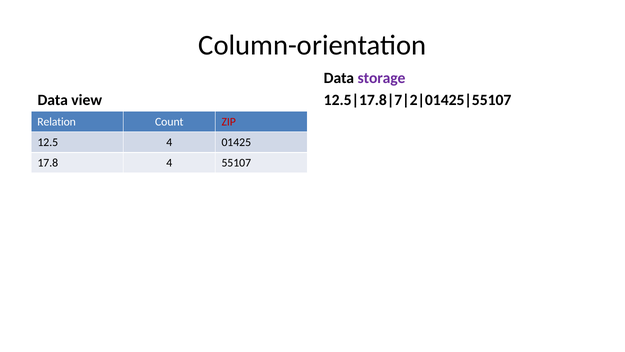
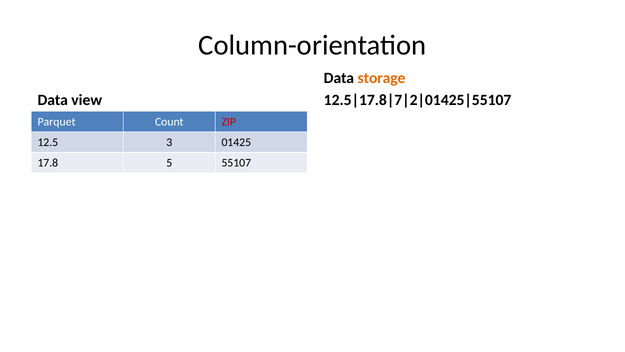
storage colour: purple -> orange (382, 78)
Relation: Relation -> Parquet (57, 122)
12.5 4: 4 -> 3 (169, 142)
17.8 4: 4 -> 5 (169, 163)
